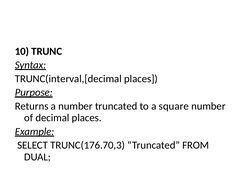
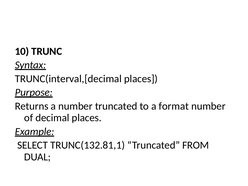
square: square -> format (174, 106)
TRUNC(176.70,3: TRUNC(176.70,3 -> TRUNC(132.81,1 (88, 145)
